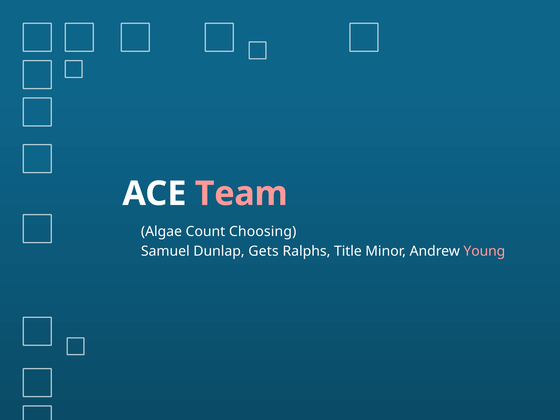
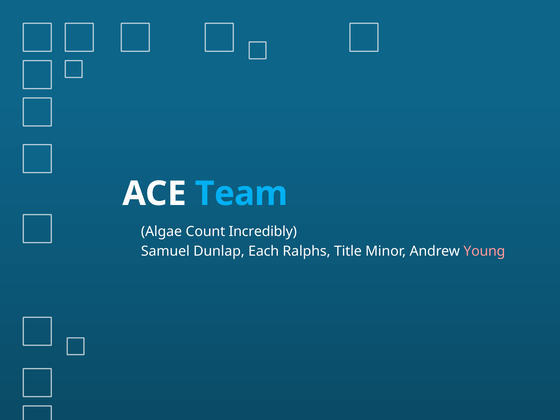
Team colour: pink -> light blue (241, 194)
Choosing: Choosing -> Incredibly (263, 232)
Gets: Gets -> Each (264, 251)
